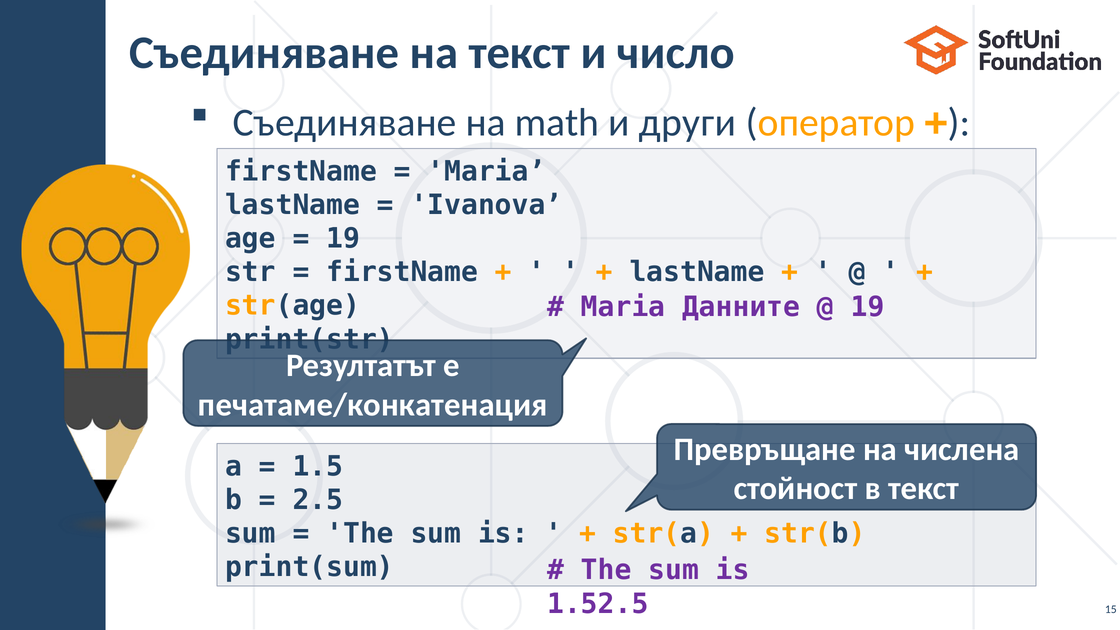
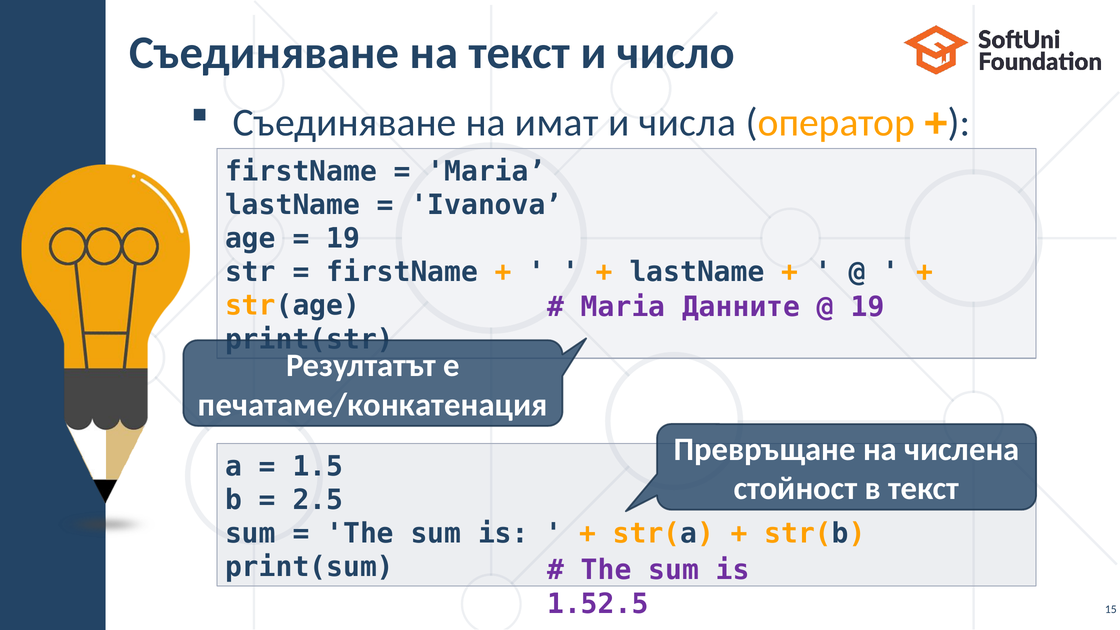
math: math -> имат (557, 123)
други: други -> числа (687, 123)
